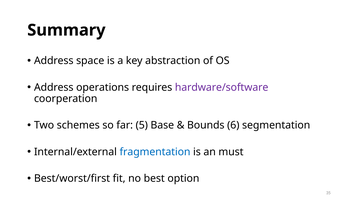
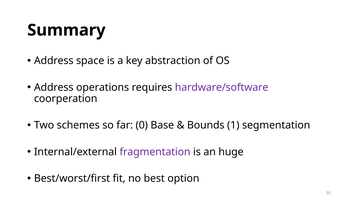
5: 5 -> 0 (142, 125)
6: 6 -> 1 (233, 125)
fragmentation colour: blue -> purple (155, 151)
must: must -> huge (231, 151)
